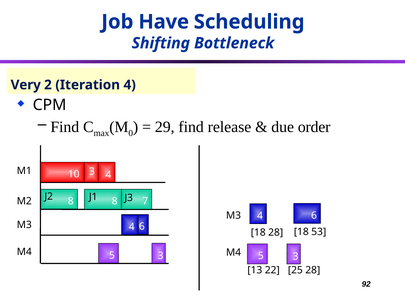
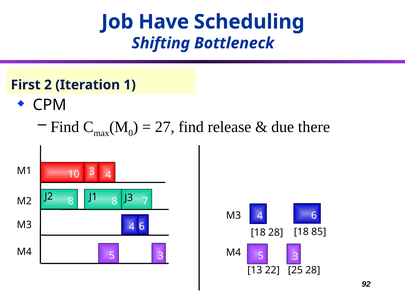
Very: Very -> First (26, 85)
Iteration 4: 4 -> 1 (130, 85)
29: 29 -> 27 (165, 127)
order: order -> there (314, 127)
53: 53 -> 85 (319, 232)
